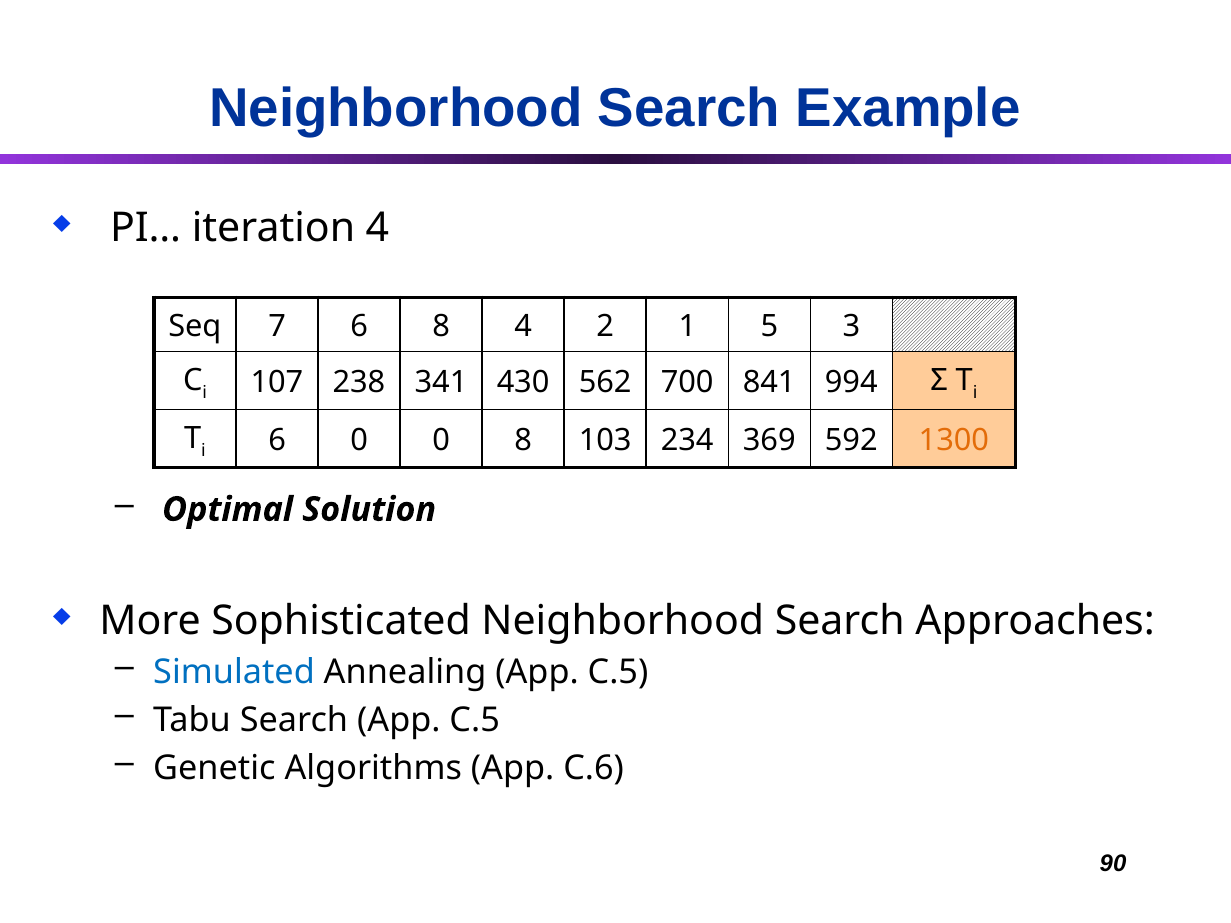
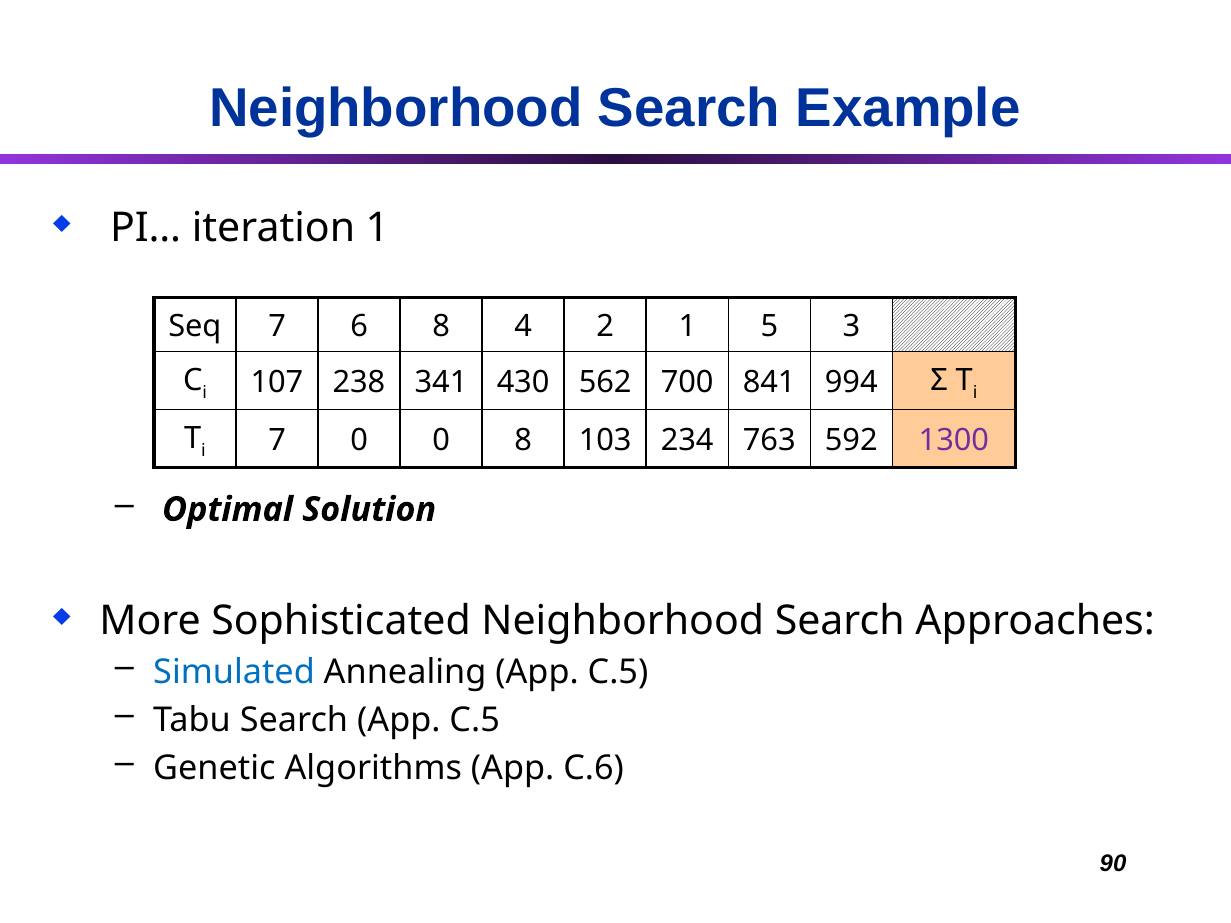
iteration 4: 4 -> 1 (377, 228)
6: 6 -> 7 (277, 440)
369: 369 -> 763 (769, 440)
1300 colour: orange -> purple (954, 440)
